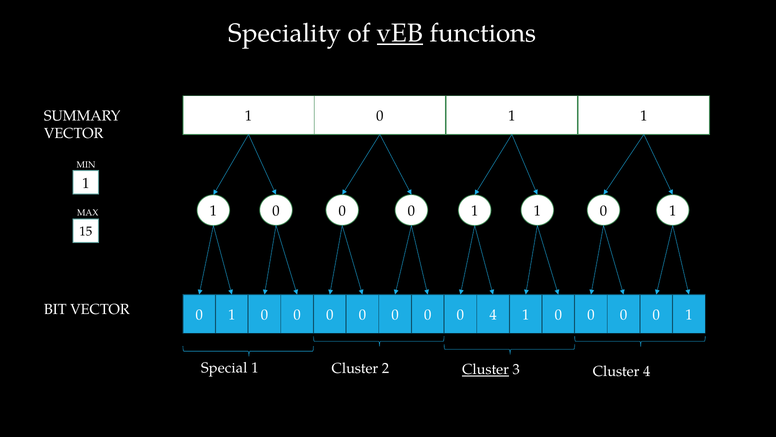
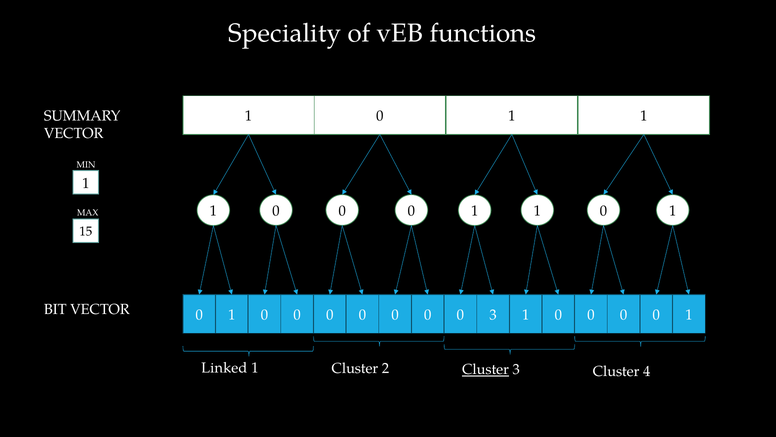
vEB underline: present -> none (400, 33)
0 4: 4 -> 3 (493, 315)
Special: Special -> Linked (224, 367)
